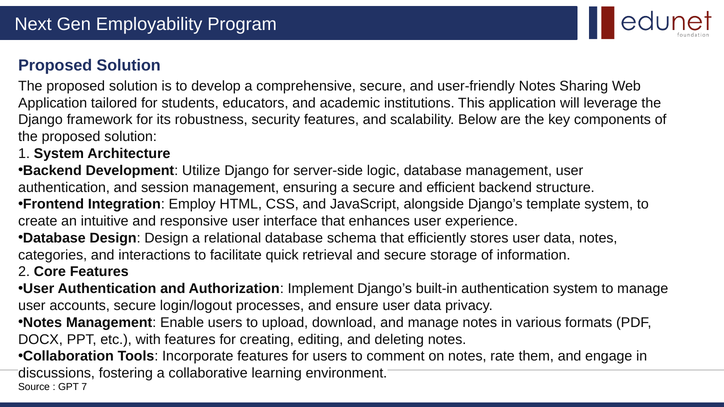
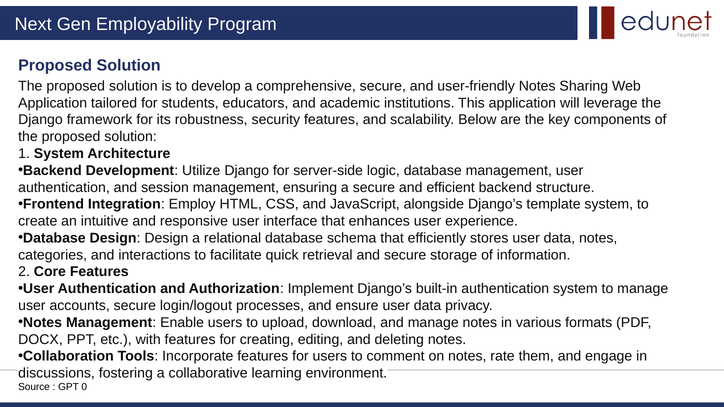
7: 7 -> 0 (84, 387)
